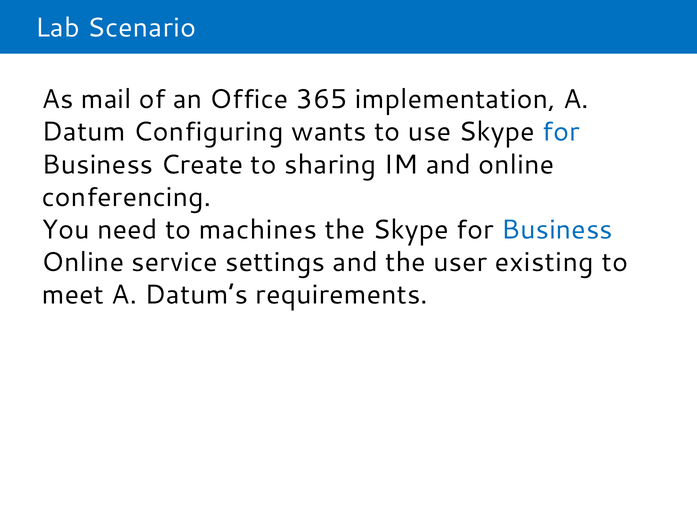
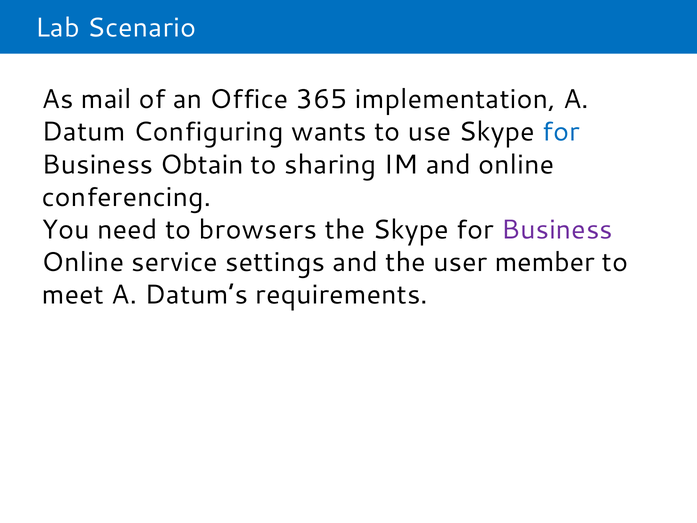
Create: Create -> Obtain (202, 165)
machines: machines -> browsers (258, 230)
Business colour: blue -> purple (557, 230)
existing: existing -> member (545, 262)
